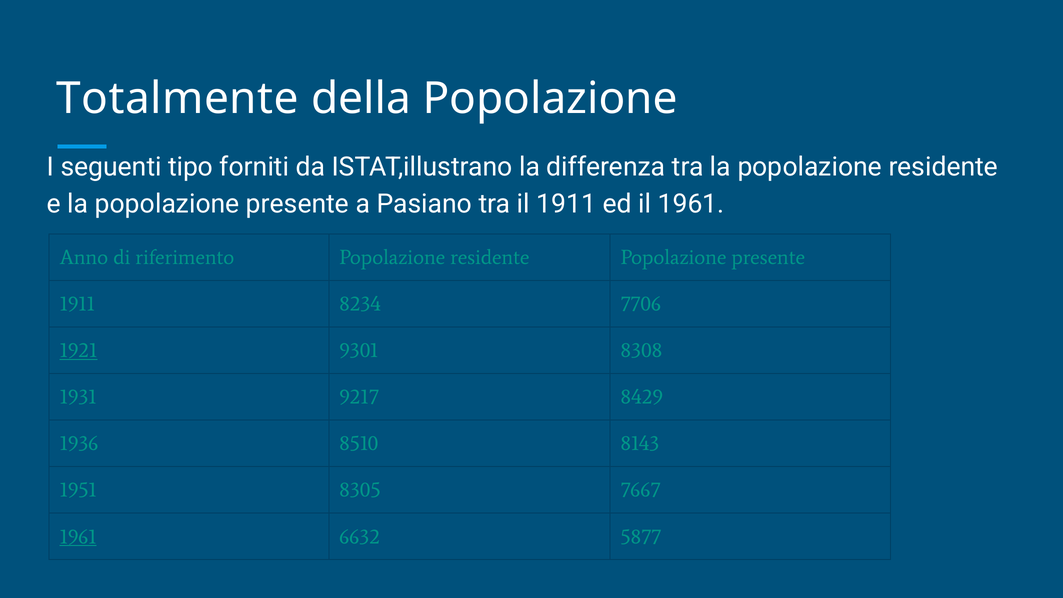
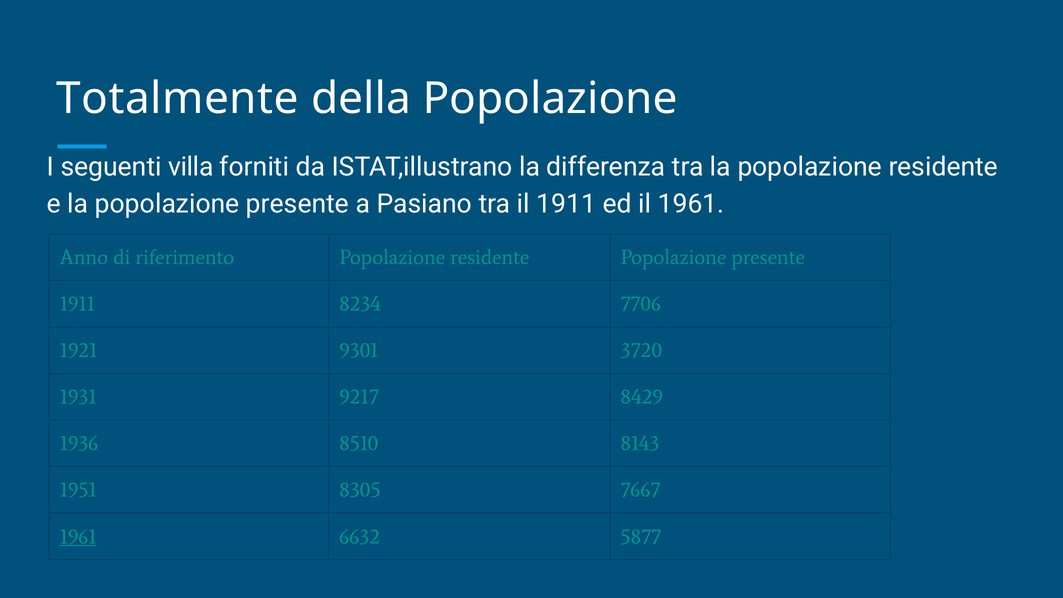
tipo: tipo -> villa (191, 167)
1921 underline: present -> none (79, 350)
8308: 8308 -> 3720 (641, 350)
